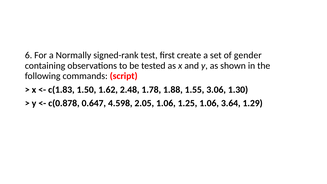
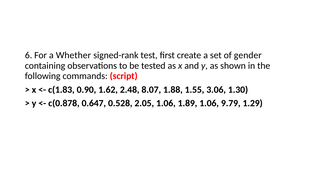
Normally: Normally -> Whether (73, 55)
1.50: 1.50 -> 0.90 (86, 90)
1.78: 1.78 -> 8.07 (151, 90)
4.598: 4.598 -> 0.528 (120, 103)
1.25: 1.25 -> 1.89 (188, 103)
3.64: 3.64 -> 9.79 (231, 103)
